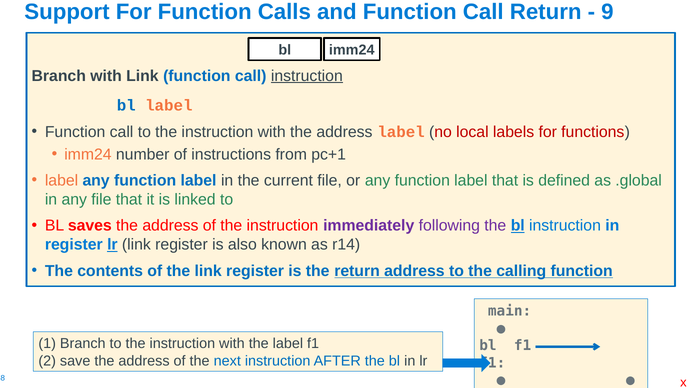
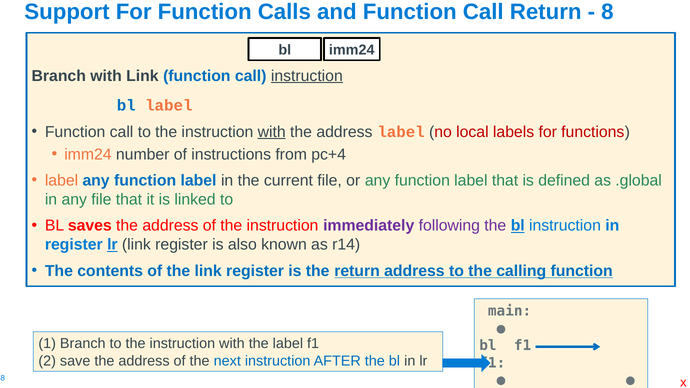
9: 9 -> 8 (607, 12)
with underline: none -> present (272, 132)
pc+1: pc+1 -> pc+4 (329, 155)
